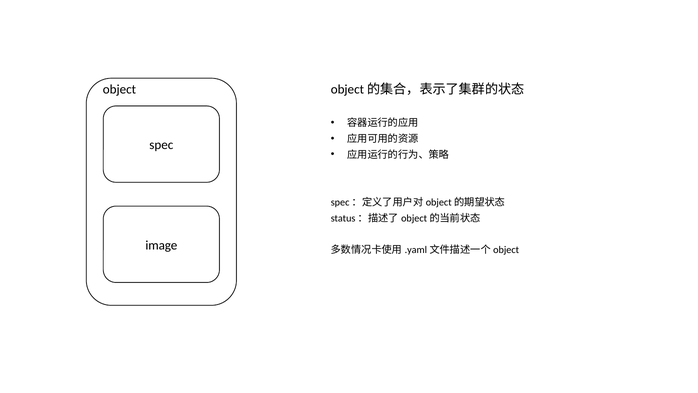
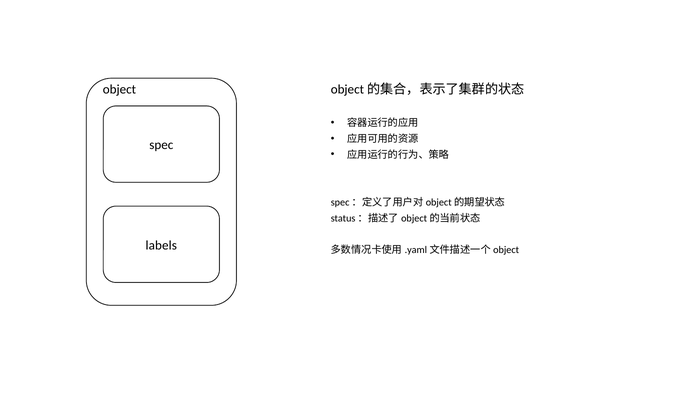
image: image -> labels (161, 245)
